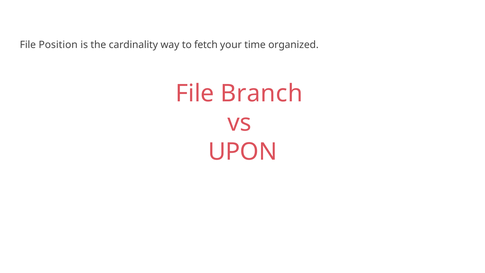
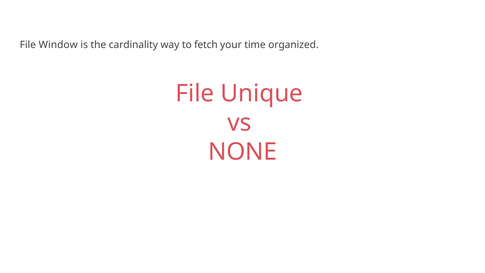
Position: Position -> Window (58, 45)
Branch: Branch -> Unique (262, 93)
UPON: UPON -> NONE (243, 152)
